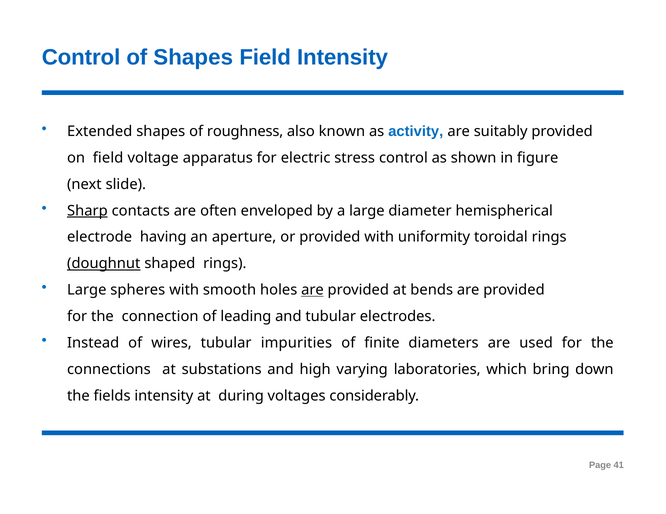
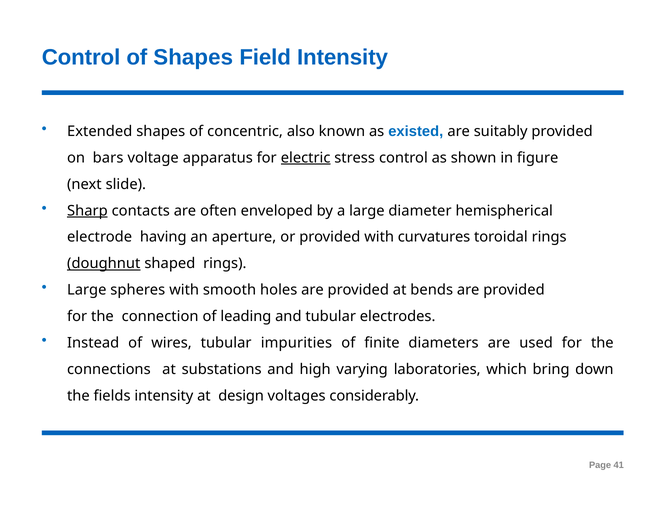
roughness: roughness -> concentric (245, 132)
activity: activity -> existed (416, 132)
on field: field -> bars (108, 158)
electric underline: none -> present (306, 158)
uniformity: uniformity -> curvatures (434, 237)
are underline: present -> none (312, 290)
during: during -> design (241, 396)
